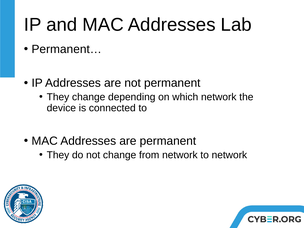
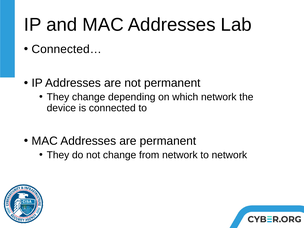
Permanent…: Permanent… -> Connected… (67, 49)
